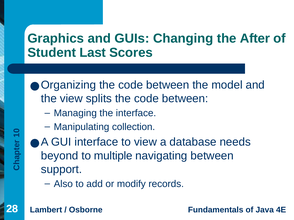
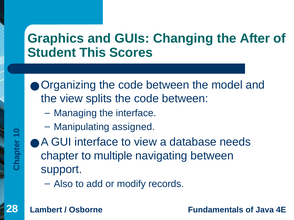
Last: Last -> This (93, 53)
collection: collection -> assigned (133, 127)
beyond: beyond -> chapter (60, 156)
